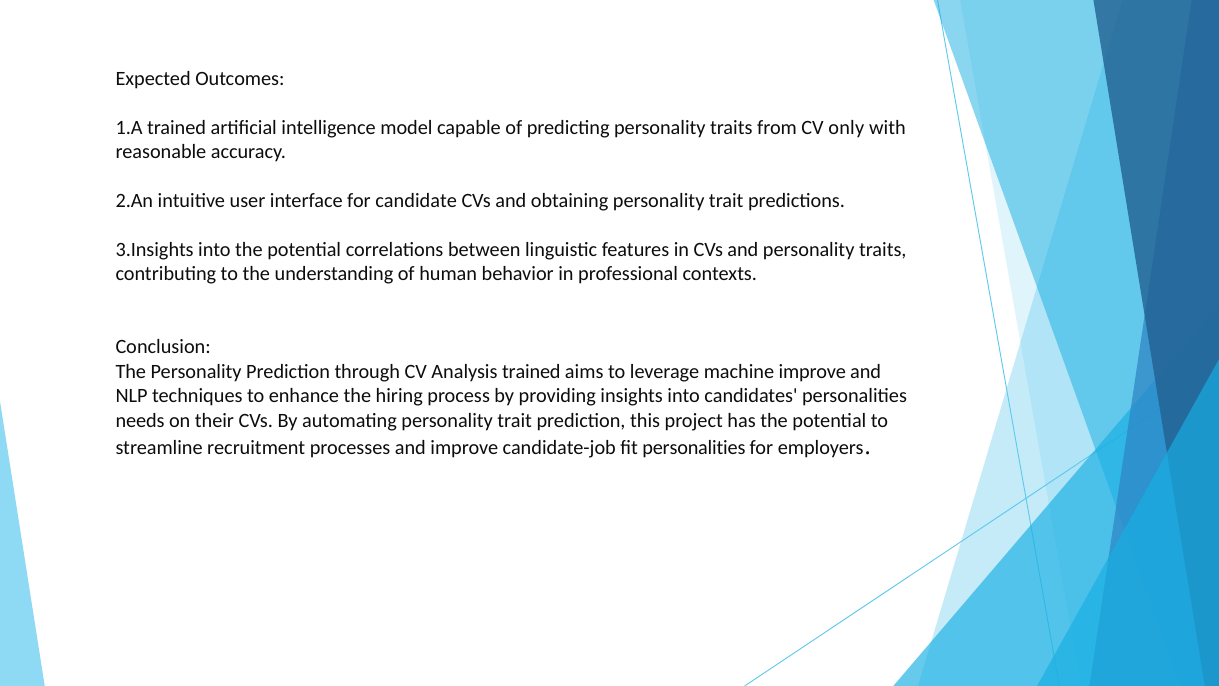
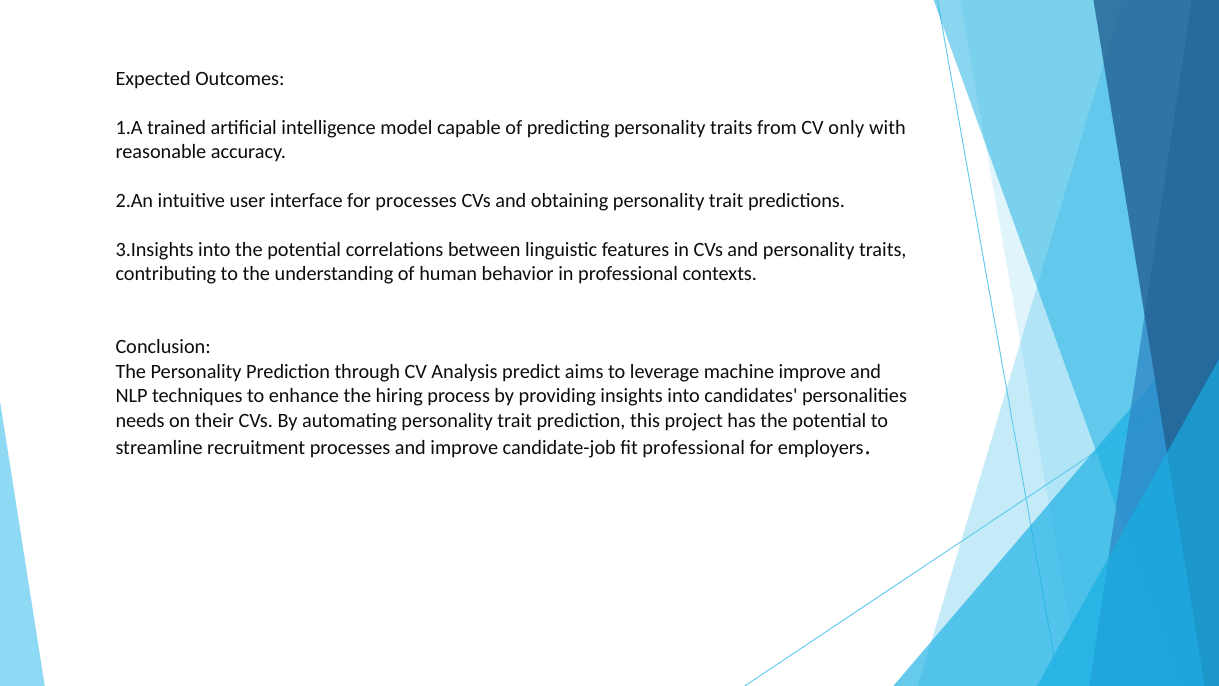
for candidate: candidate -> processes (416, 201)
Analysis trained: trained -> predict (531, 371)
fit personalities: personalities -> professional (694, 447)
